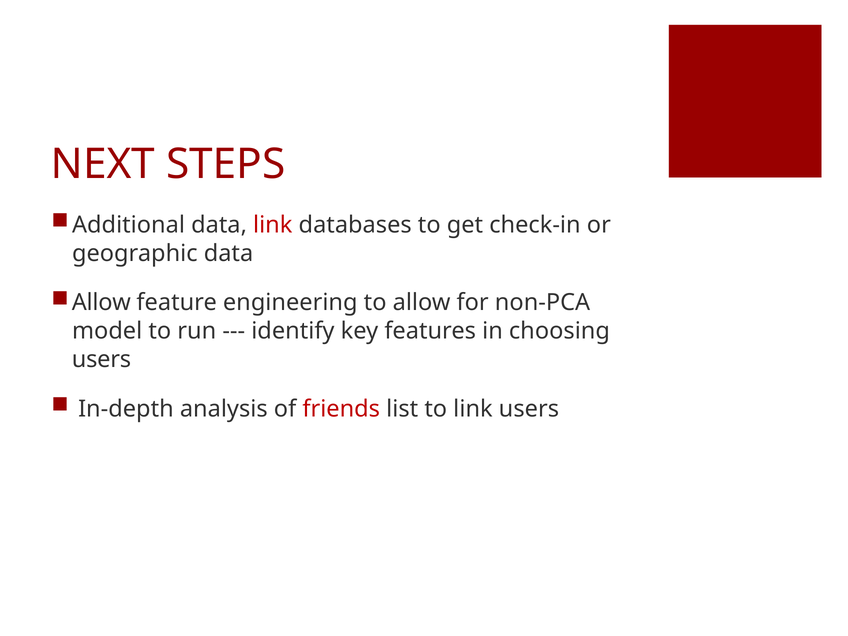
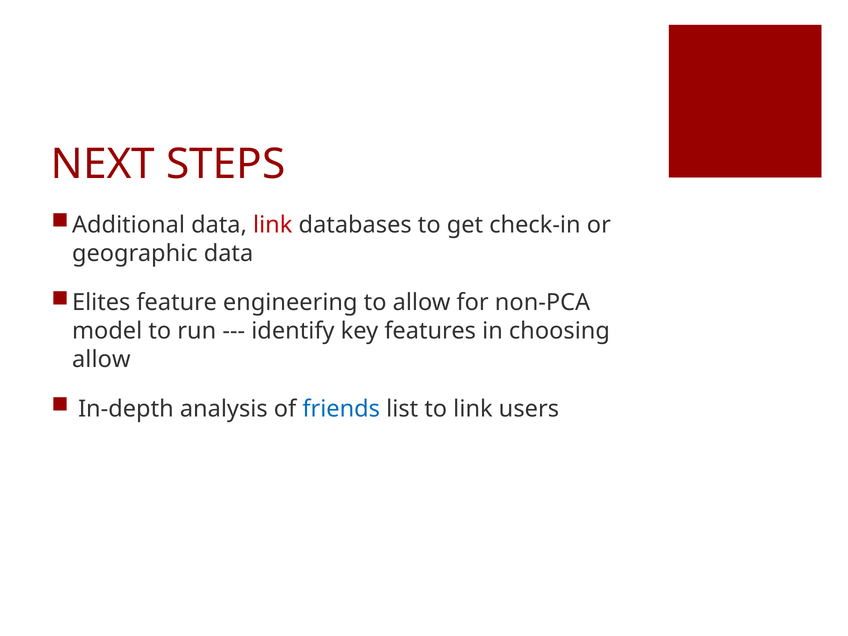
Allow: Allow -> Elites (101, 303)
users: users -> allow (101, 359)
friends colour: red -> blue (341, 409)
